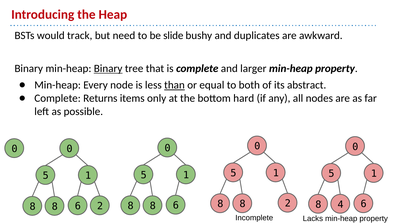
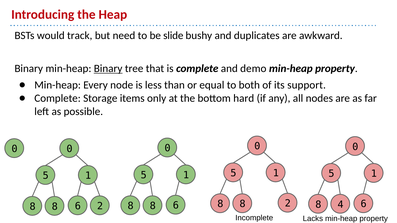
larger: larger -> demo (253, 69)
than underline: present -> none (174, 85)
abstract: abstract -> support (307, 85)
Returns: Returns -> Storage (100, 98)
